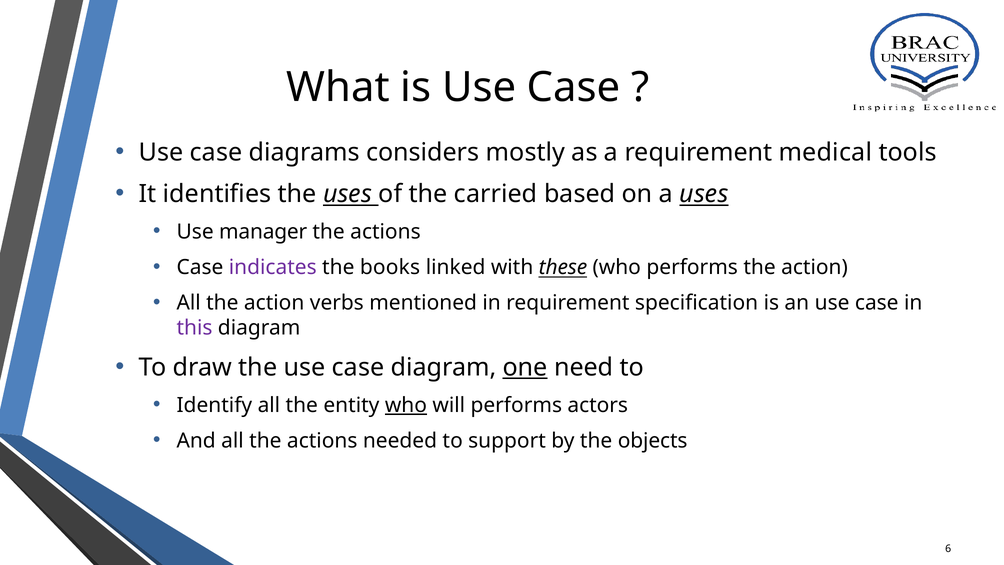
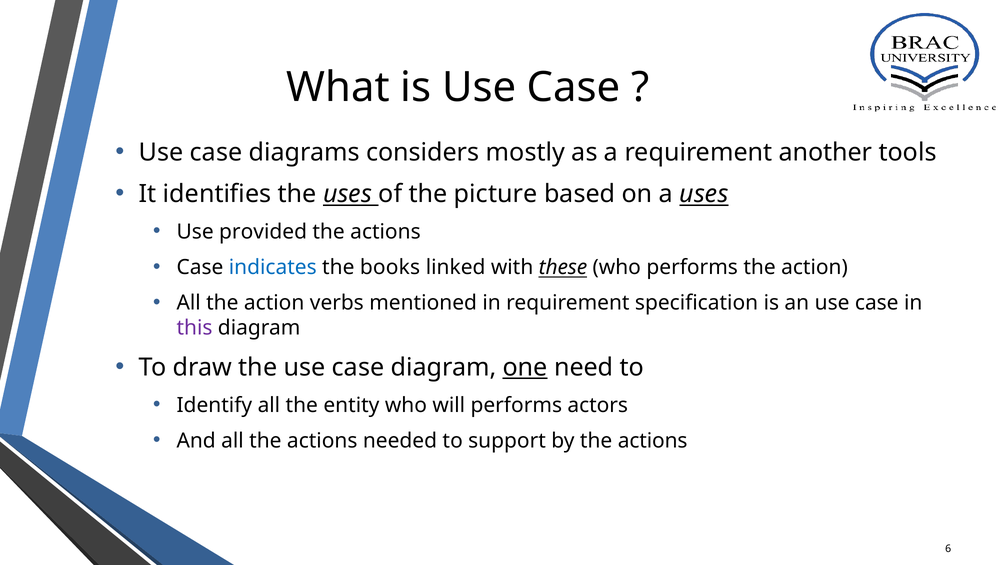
medical: medical -> another (826, 152)
carried: carried -> picture (496, 194)
manager: manager -> provided (263, 232)
indicates colour: purple -> blue (273, 267)
who underline: present -> none (406, 405)
by the objects: objects -> actions (653, 441)
